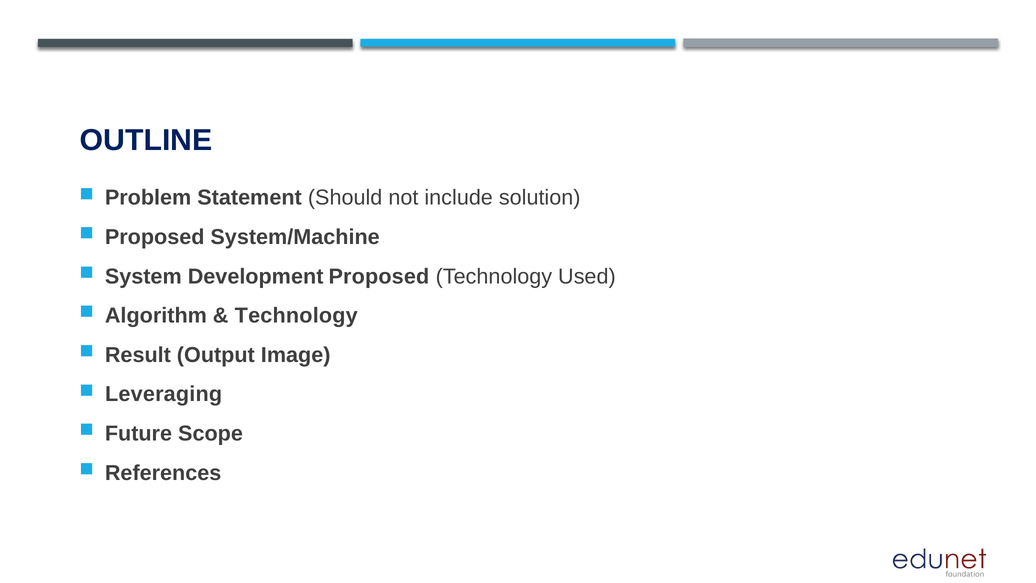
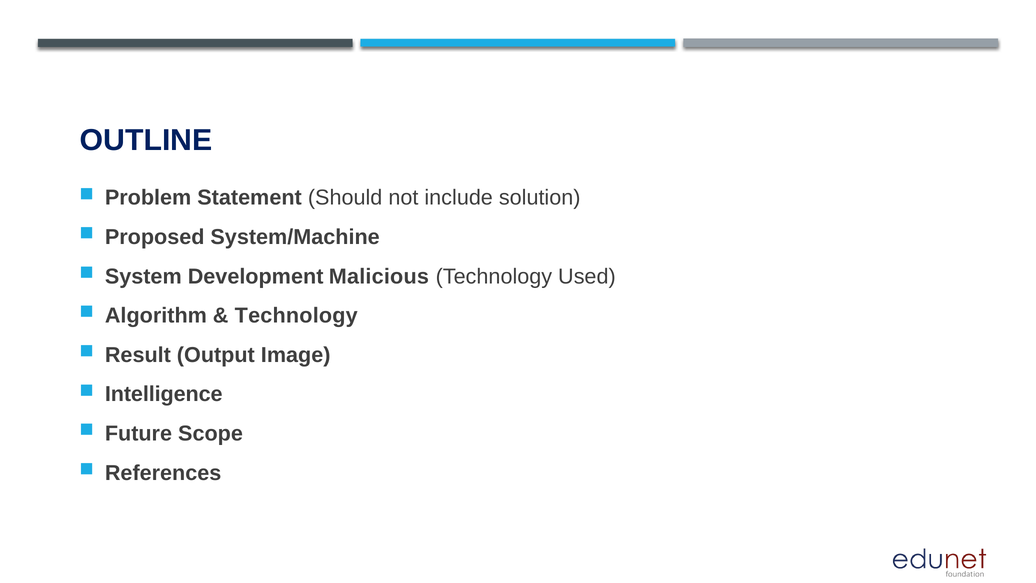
Development Proposed: Proposed -> Malicious (379, 276)
Leveraging: Leveraging -> Intelligence (164, 394)
